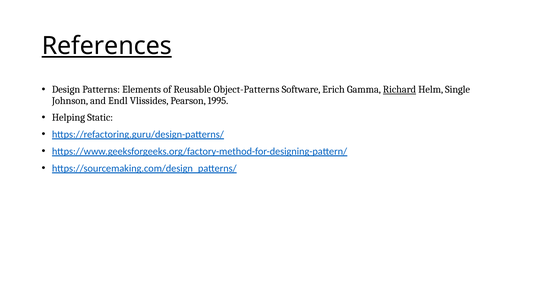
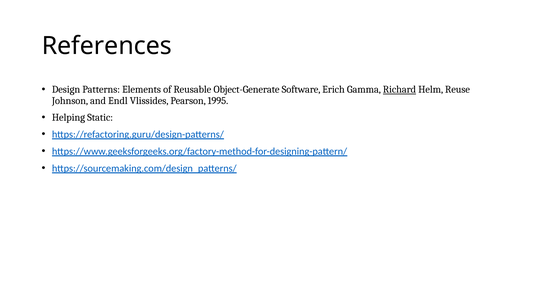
References underline: present -> none (107, 46)
Object-Patterns: Object-Patterns -> Object-Generate (247, 89)
Single: Single -> Reuse (457, 89)
